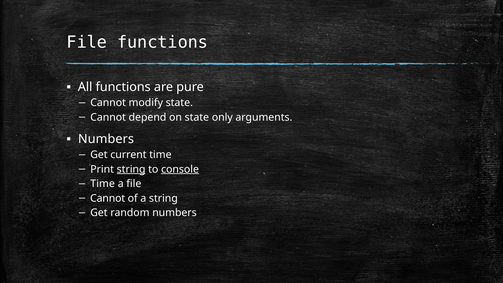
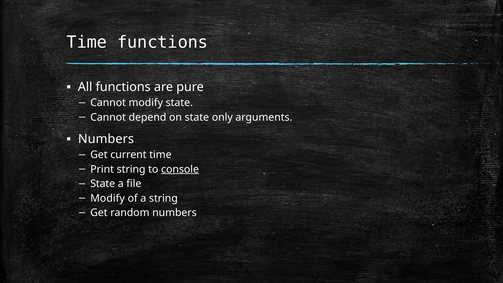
File: File -> Time (87, 42)
string underline: present -> none (131, 169)
Time: Time -> State (103, 184)
Cannot: Cannot -> Modify (108, 198)
